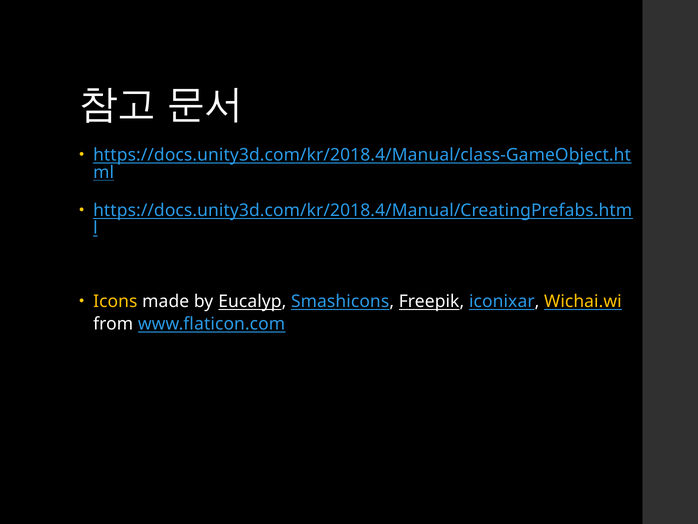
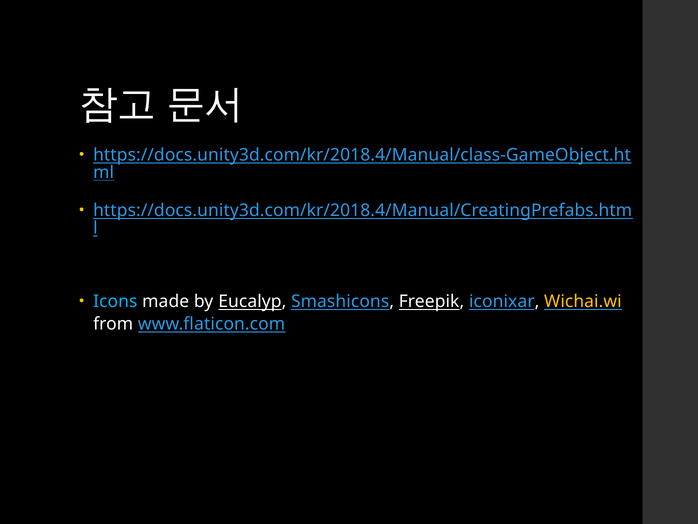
Icons colour: yellow -> light blue (115, 301)
